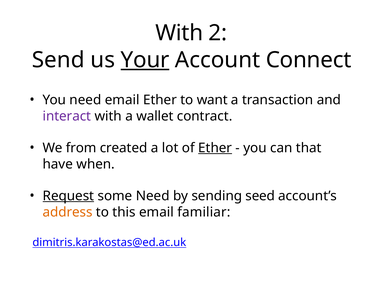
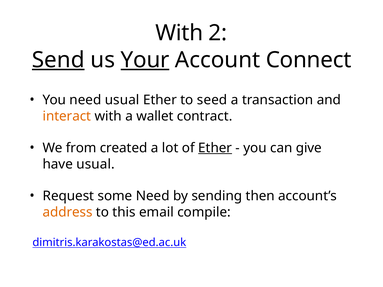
Send underline: none -> present (58, 60)
need email: email -> usual (122, 100)
want: want -> seed (212, 100)
interact colour: purple -> orange (67, 116)
that: that -> give (309, 148)
have when: when -> usual (96, 164)
Request underline: present -> none (68, 196)
seed: seed -> then (260, 196)
familiar: familiar -> compile (204, 212)
